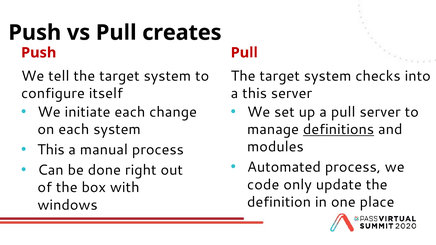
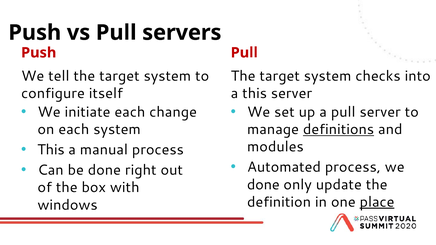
creates: creates -> servers (182, 33)
code: code -> done (263, 185)
place underline: none -> present (377, 202)
